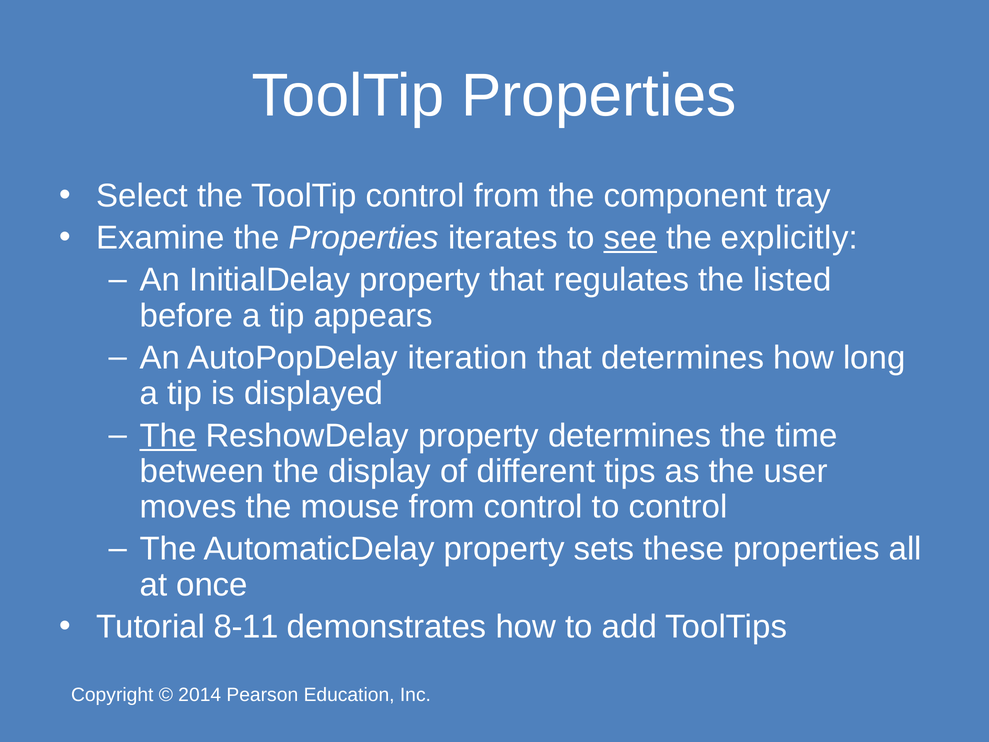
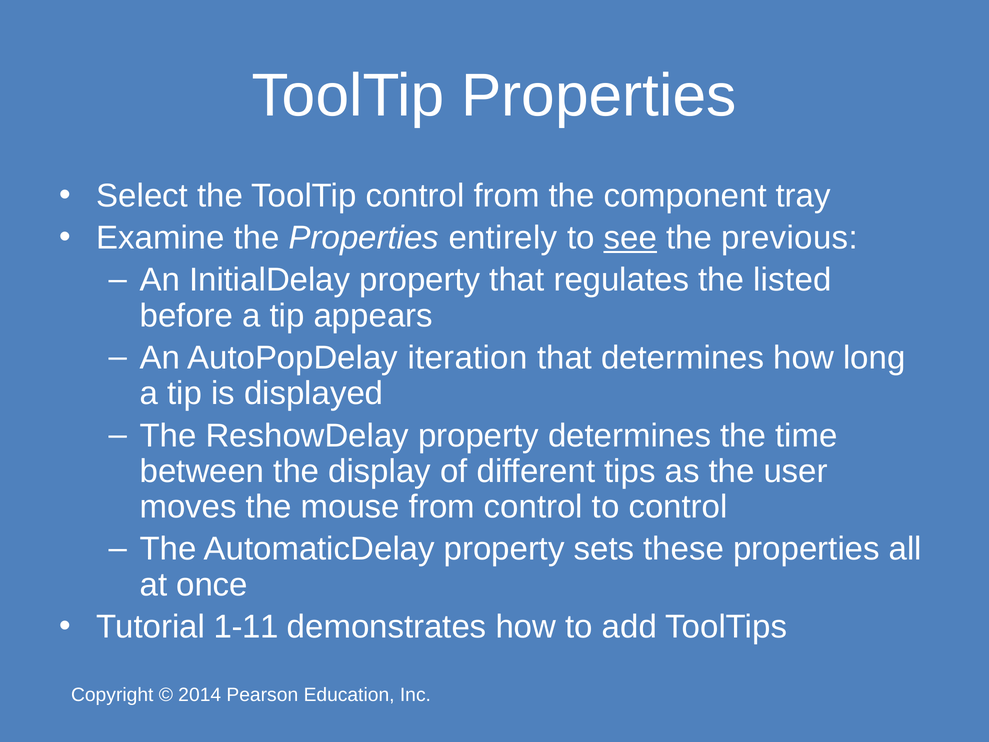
iterates: iterates -> entirely (503, 238)
explicitly: explicitly -> previous (789, 238)
The underline: present -> none (168, 435)
8-11: 8-11 -> 1-11 (246, 627)
